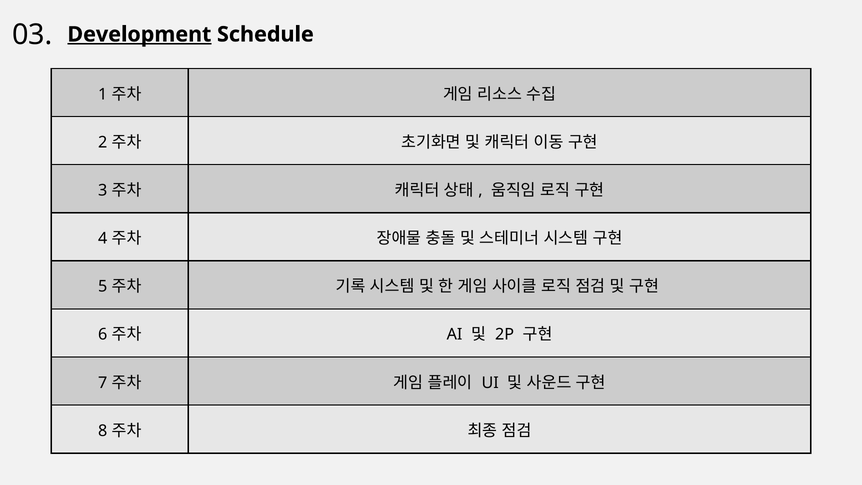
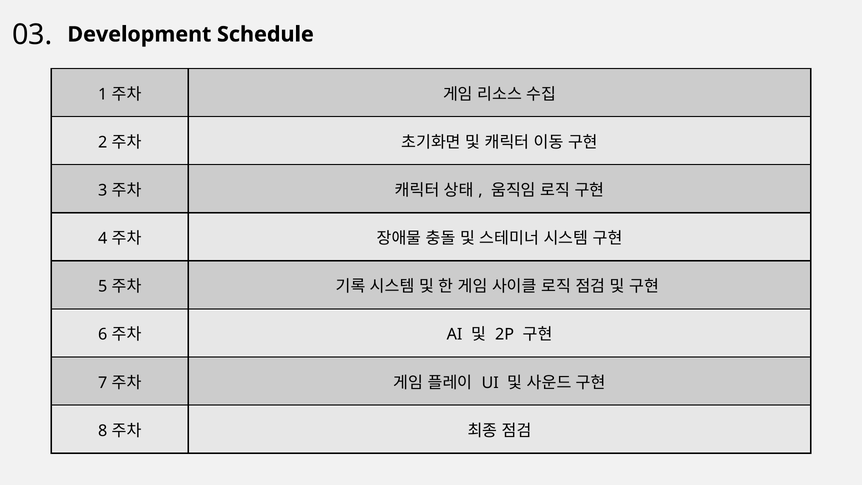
Development underline: present -> none (139, 34)
